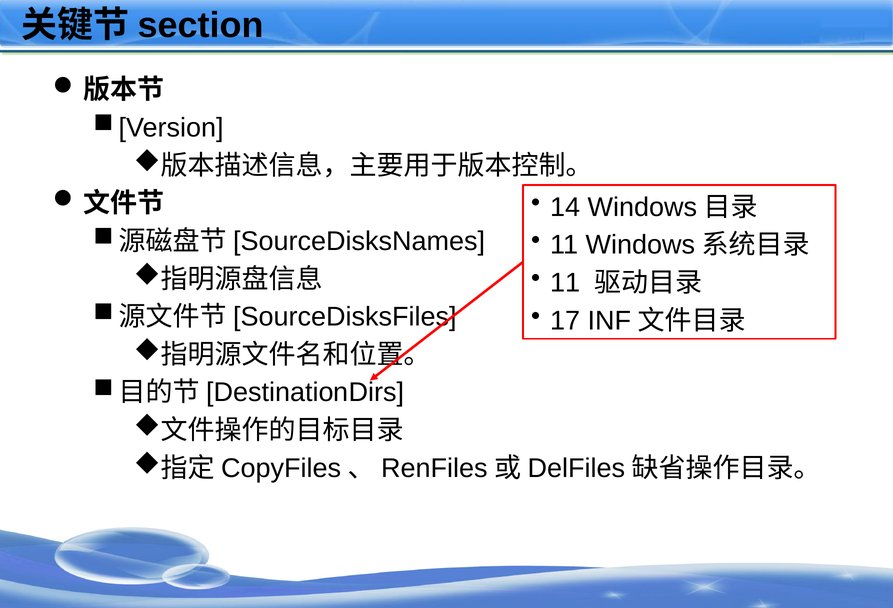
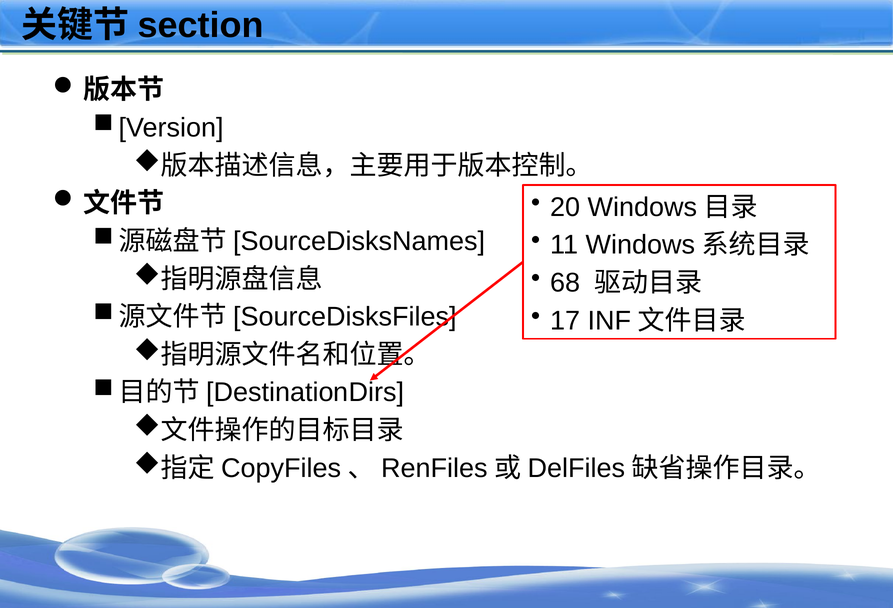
14: 14 -> 20 (565, 207)
11: 11 -> 68 (565, 283)
